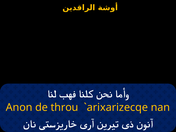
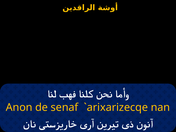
throu: throu -> senaf (64, 107)
